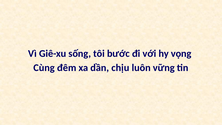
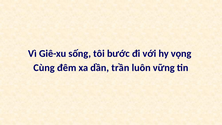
chịu: chịu -> trần (120, 68)
